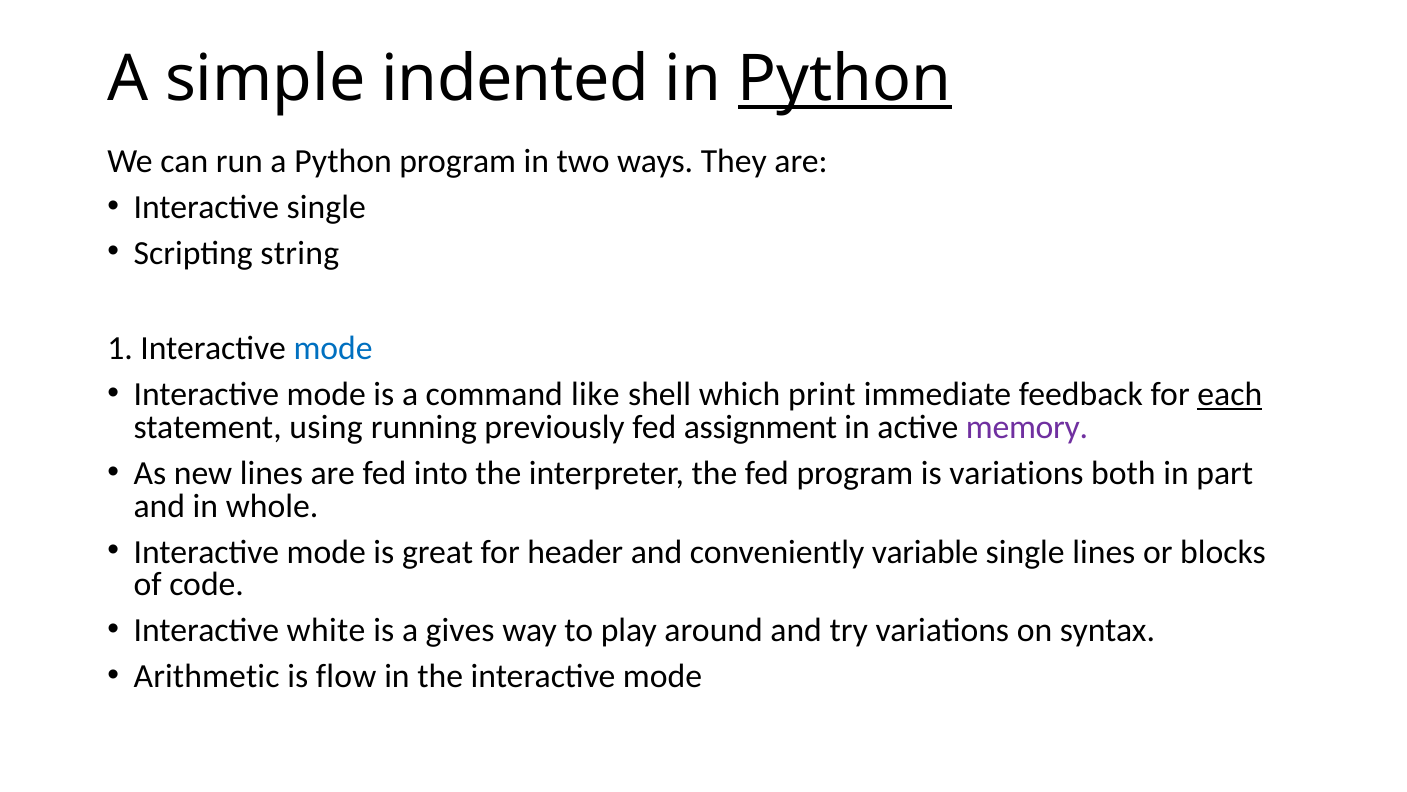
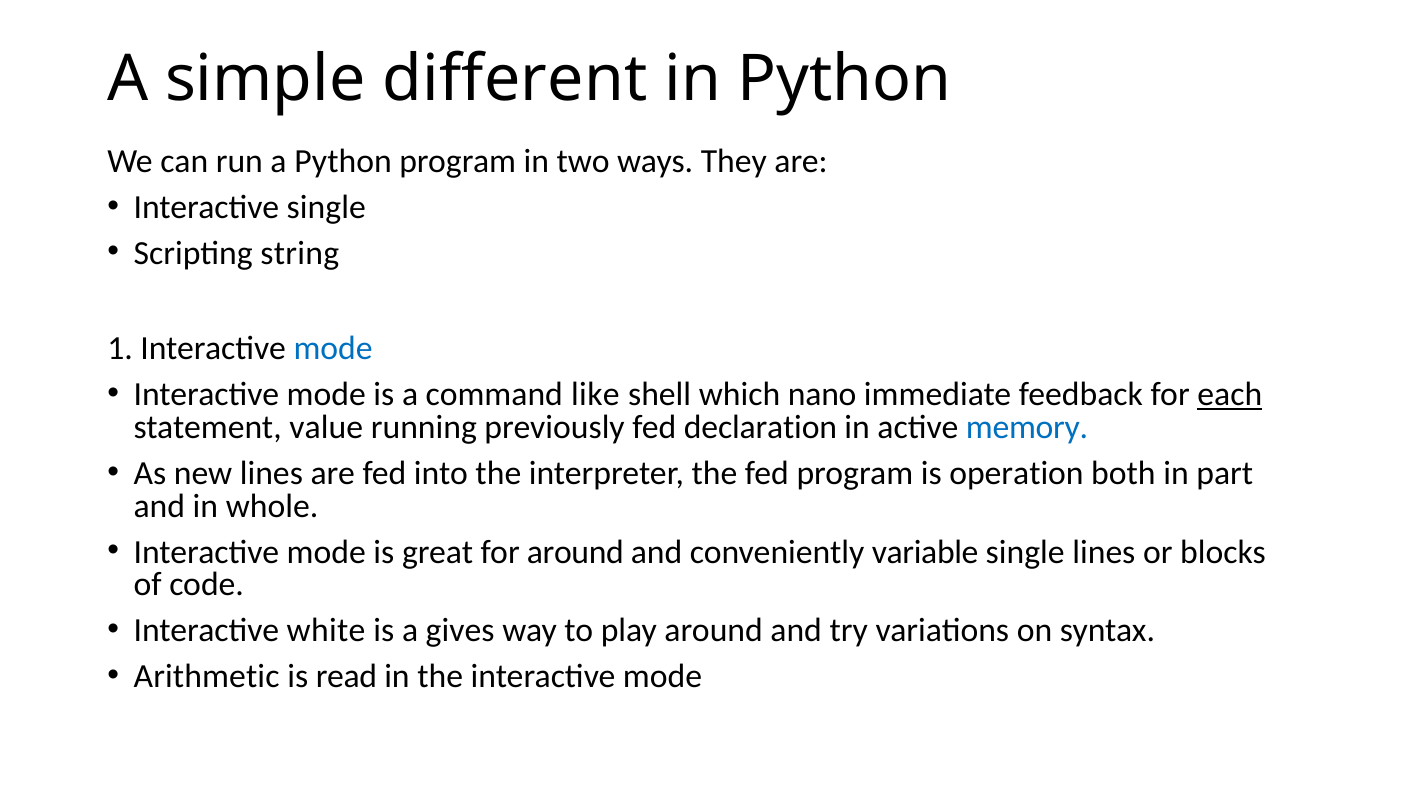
indented: indented -> different (515, 80)
Python underline: present -> none (845, 80)
print: print -> nano (822, 394)
using: using -> value (326, 427)
assignment: assignment -> declaration (761, 427)
memory colour: purple -> blue (1027, 427)
is variations: variations -> operation (1016, 473)
for header: header -> around (575, 552)
flow: flow -> read (346, 676)
